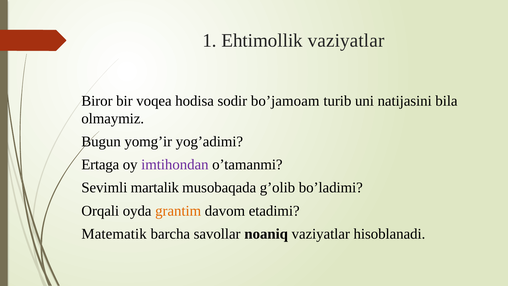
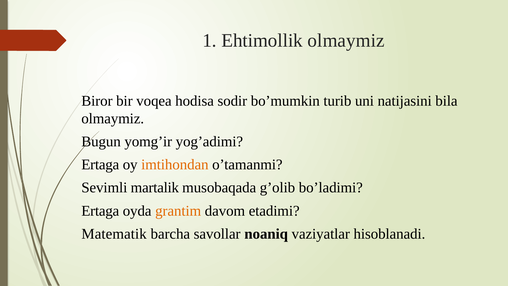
Ehtimollik vaziyatlar: vaziyatlar -> olmaymiz (346, 41)
bo’jamoam: bo’jamoam -> bo’mumkin (285, 101)
imtihondan colour: purple -> orange (175, 165)
Orqali: Orqali -> Ertaga (100, 211)
